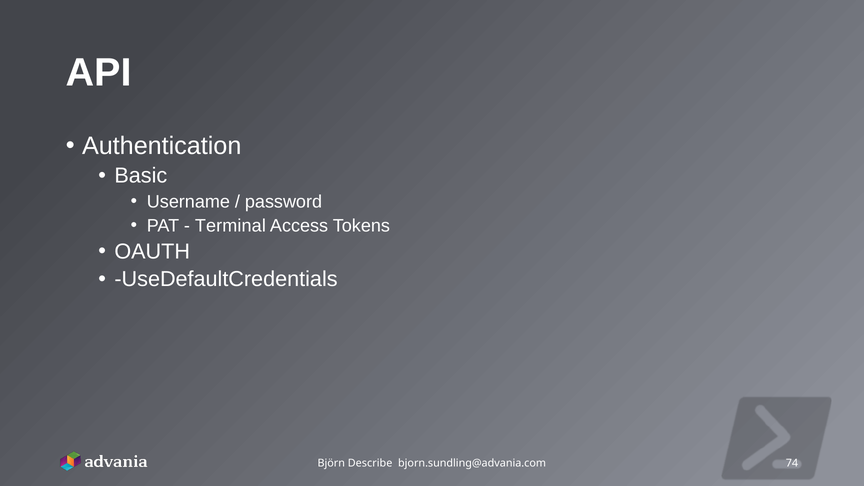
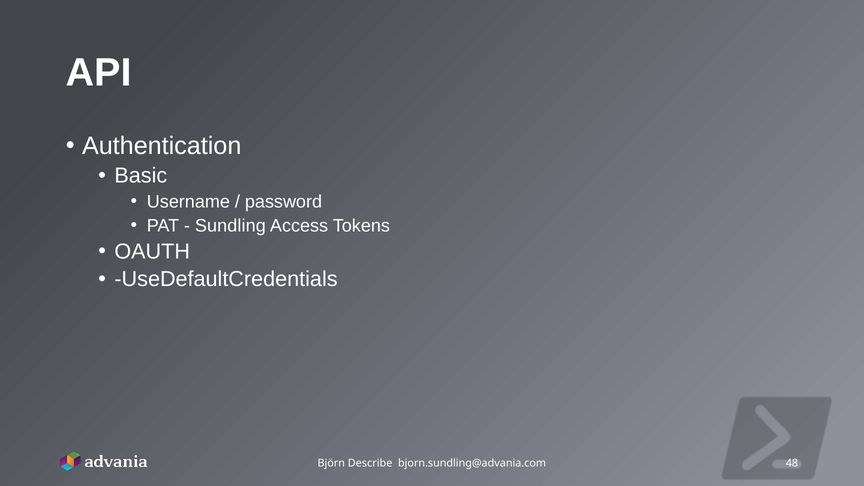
Terminal: Terminal -> Sundling (230, 226)
74: 74 -> 48 (792, 463)
